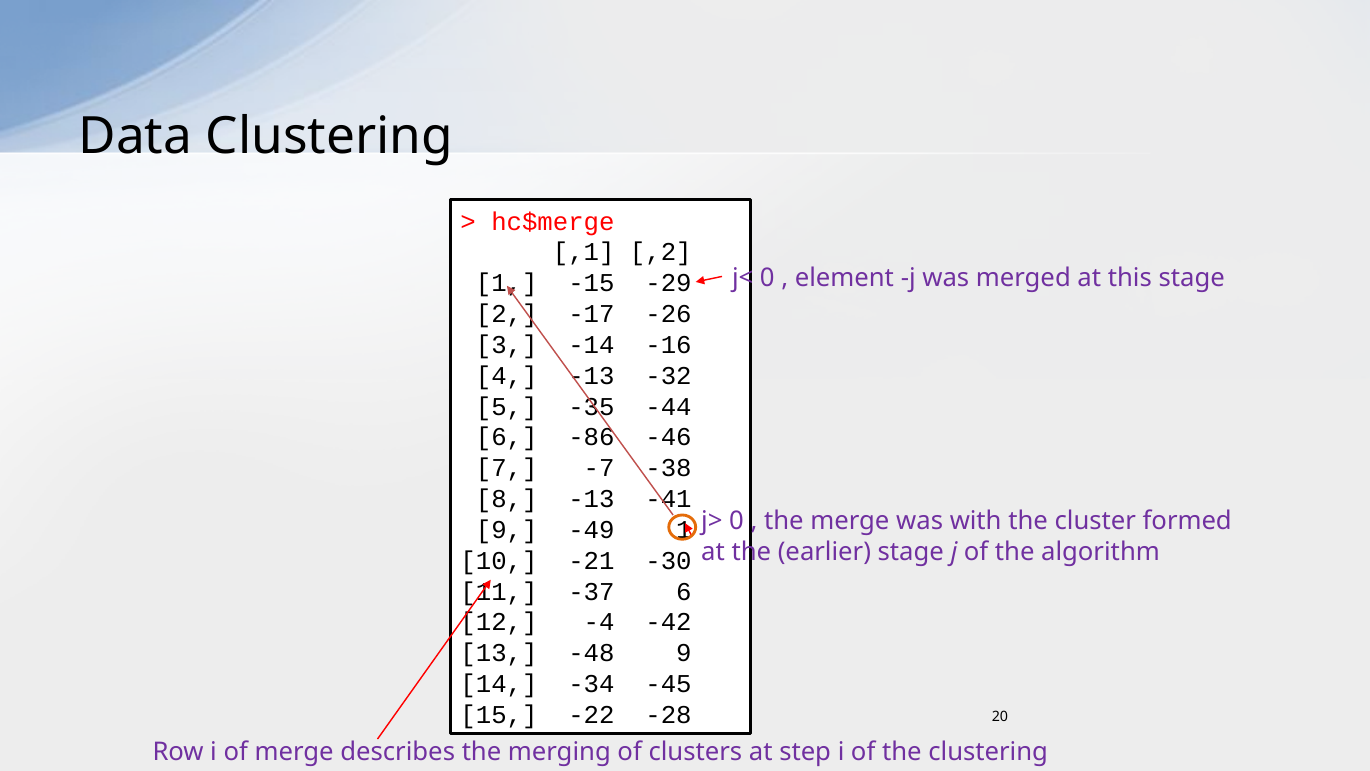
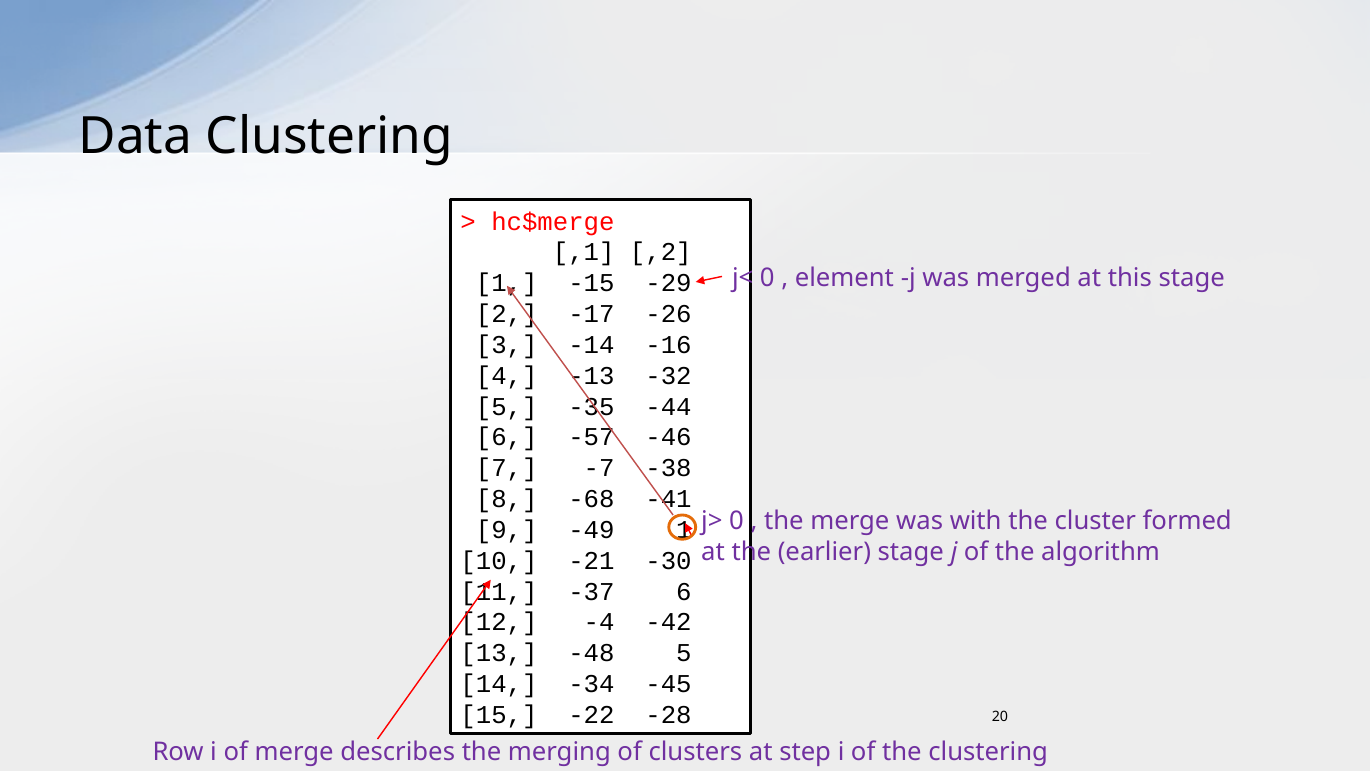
-86: -86 -> -57 (591, 437)
8 -13: -13 -> -68 (591, 499)
-48 9: 9 -> 5 (684, 653)
